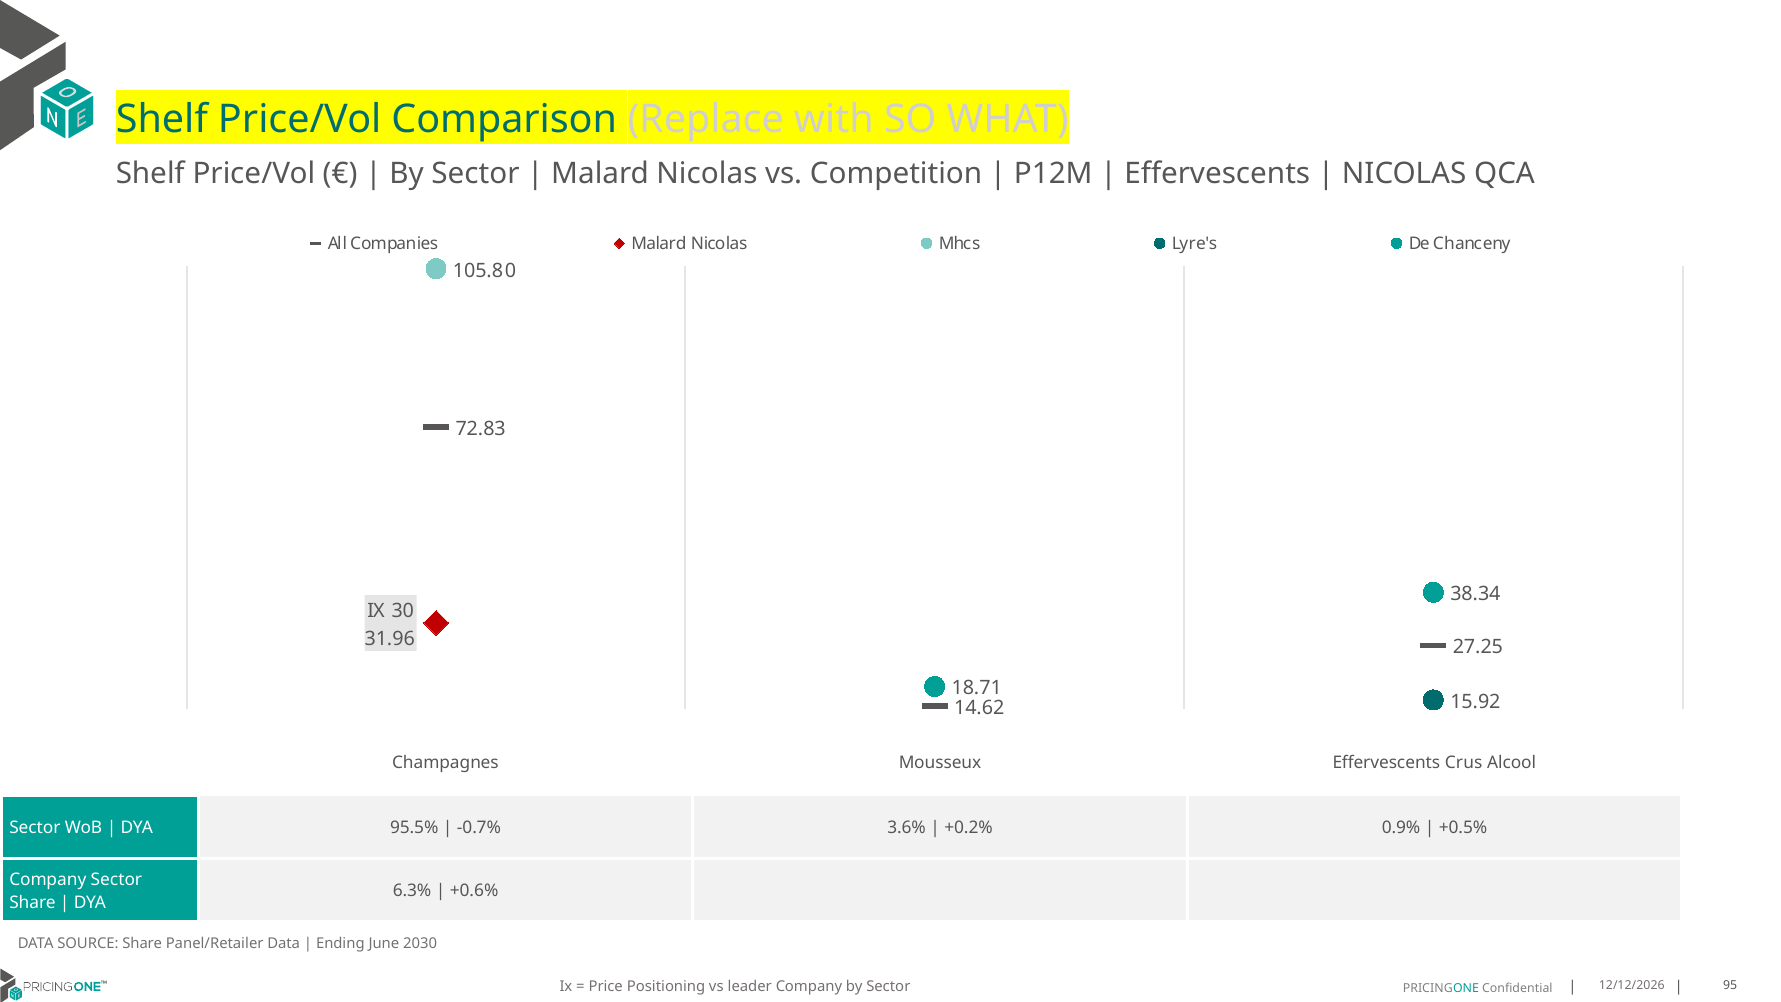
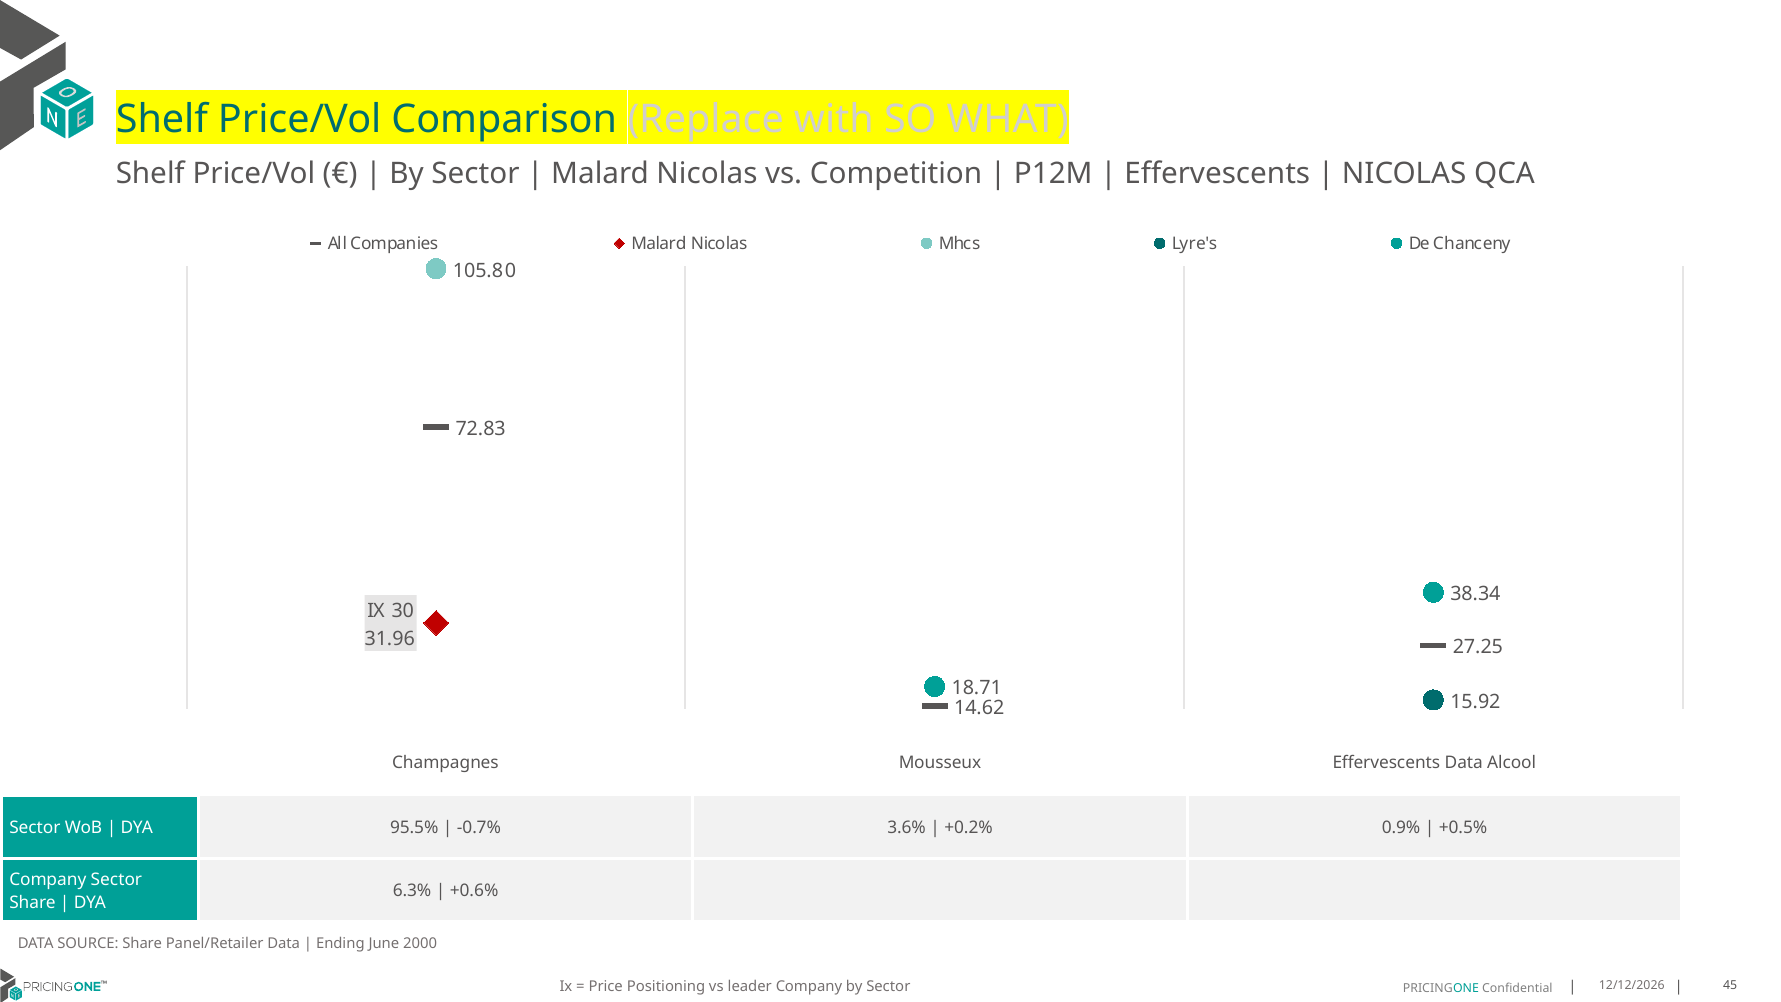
Effervescents Crus: Crus -> Data (1464, 762)
2030: 2030 -> 2000 (420, 944)
95: 95 -> 45 (1730, 985)
